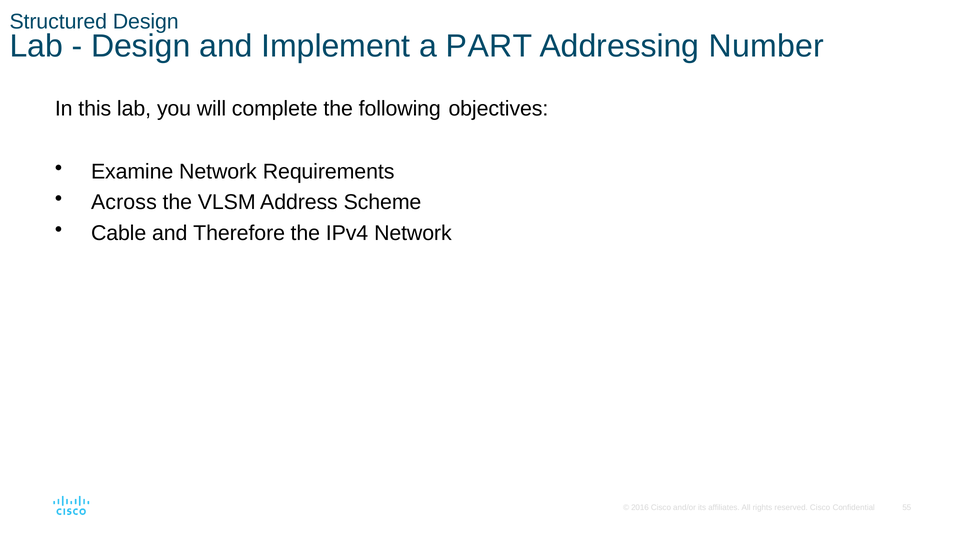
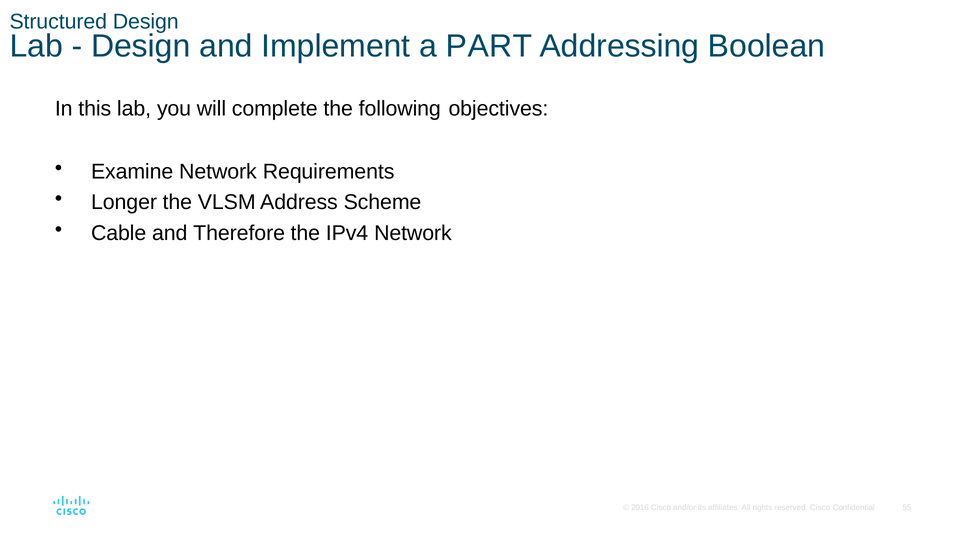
Number: Number -> Boolean (767, 46)
Across: Across -> Longer (124, 202)
